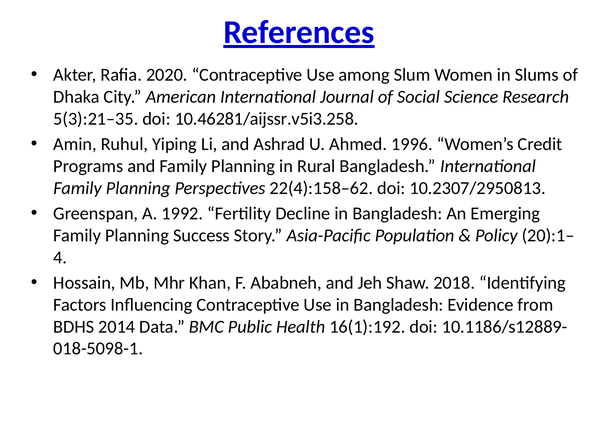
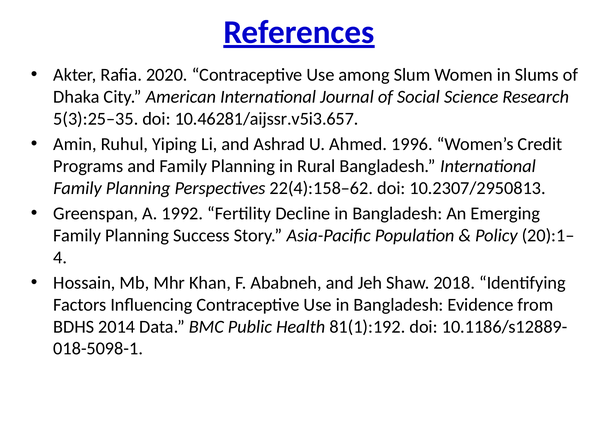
5(3):21–35: 5(3):21–35 -> 5(3):25–35 (96, 119)
10.46281/aijssr.v5i3.258: 10.46281/aijssr.v5i3.258 -> 10.46281/aijssr.v5i3.657 (267, 119)
16(1):192: 16(1):192 -> 81(1):192 (367, 327)
